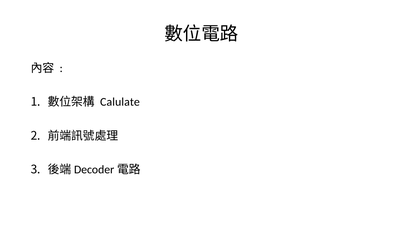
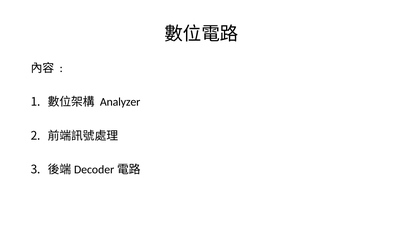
Calulate: Calulate -> Analyzer (120, 102)
